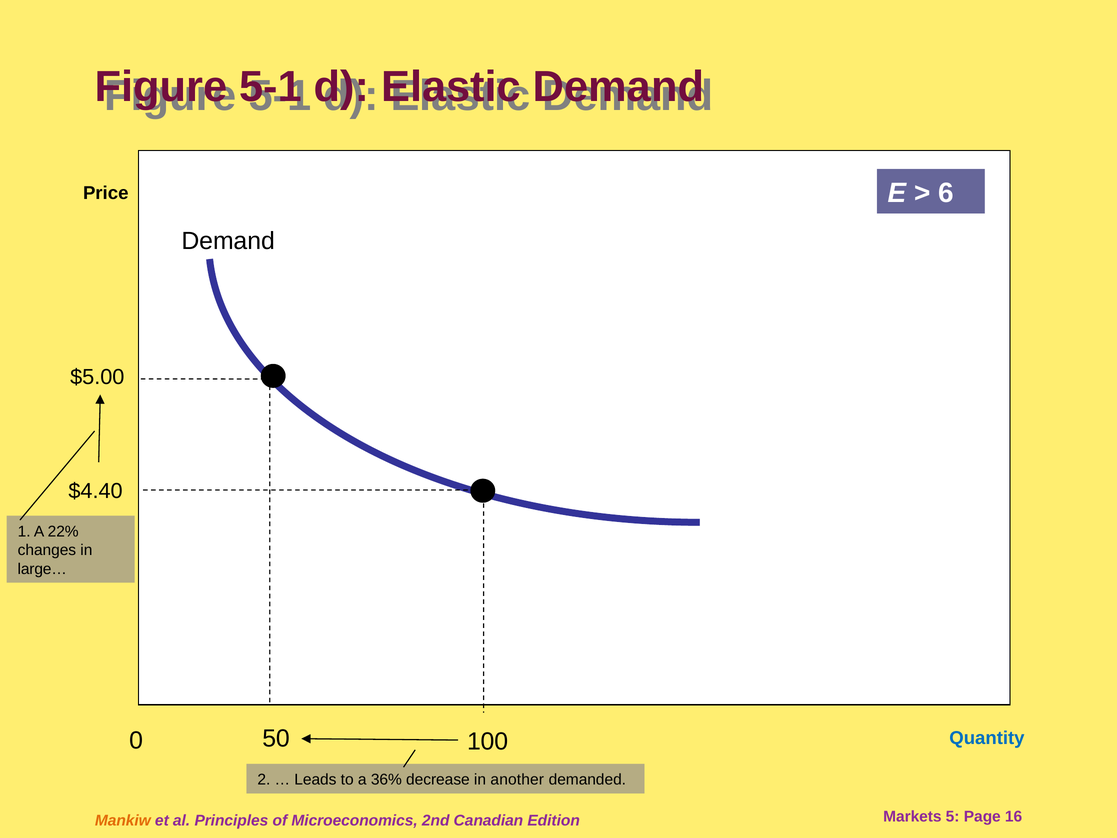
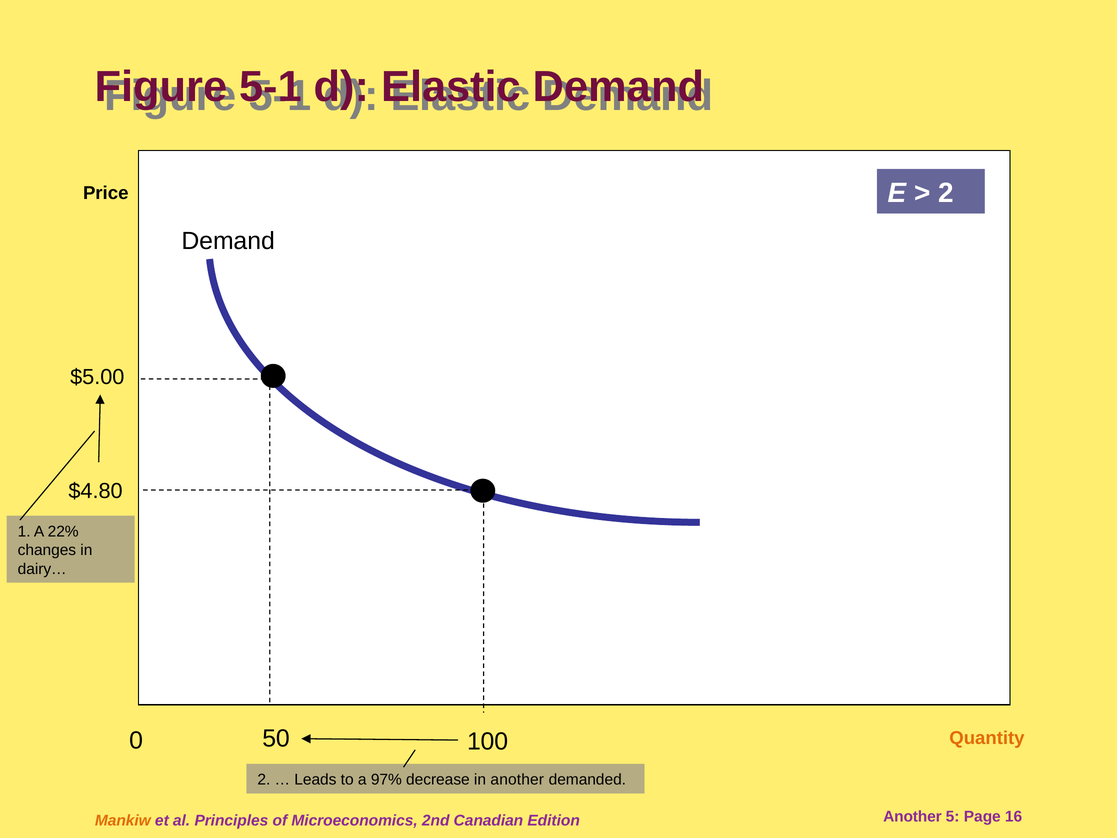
6: 6 -> 2 (946, 193)
$4.40: $4.40 -> $4.80 (96, 491)
large…: large… -> dairy… (42, 569)
Quantity colour: blue -> orange (987, 738)
36%: 36% -> 97% (386, 780)
Edition Markets: Markets -> Another (912, 816)
